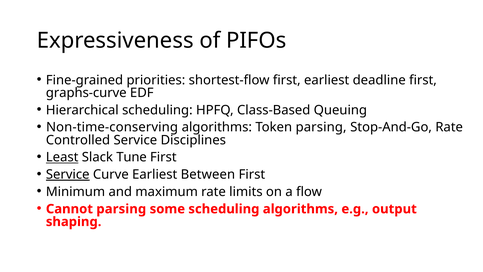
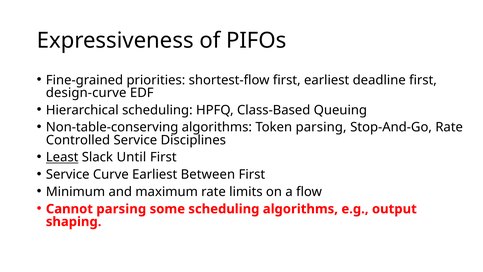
graphs-curve: graphs-curve -> design-curve (86, 93)
Non-time-conserving: Non-time-conserving -> Non-table-conserving (112, 127)
Tune: Tune -> Until (131, 157)
Service underline: present -> none (68, 174)
